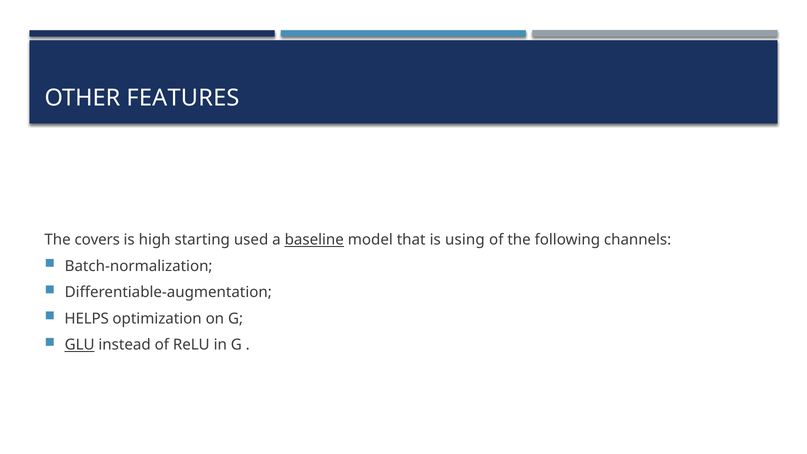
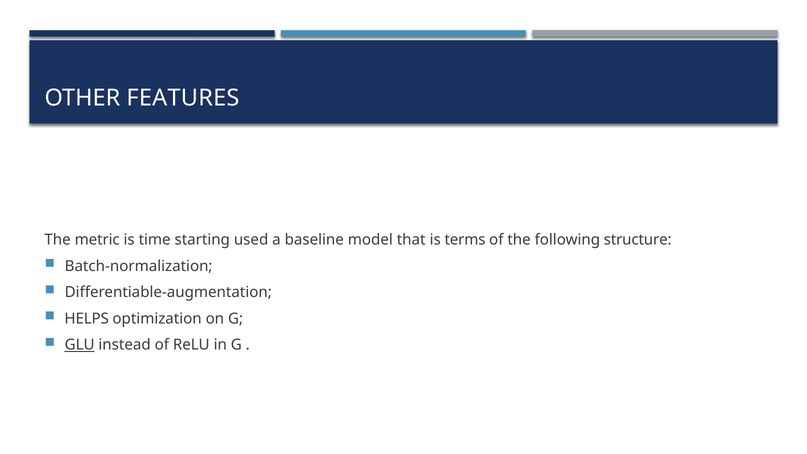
covers: covers -> metric (97, 240)
high: high -> time (155, 240)
baseline underline: present -> none (314, 240)
using: using -> terms (465, 240)
channels: channels -> structure (638, 240)
